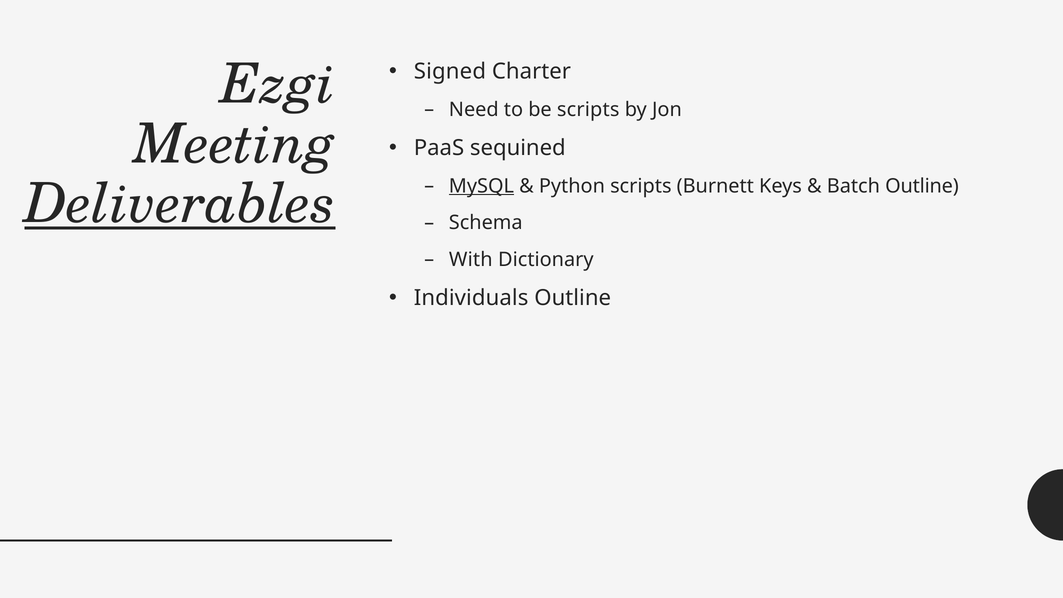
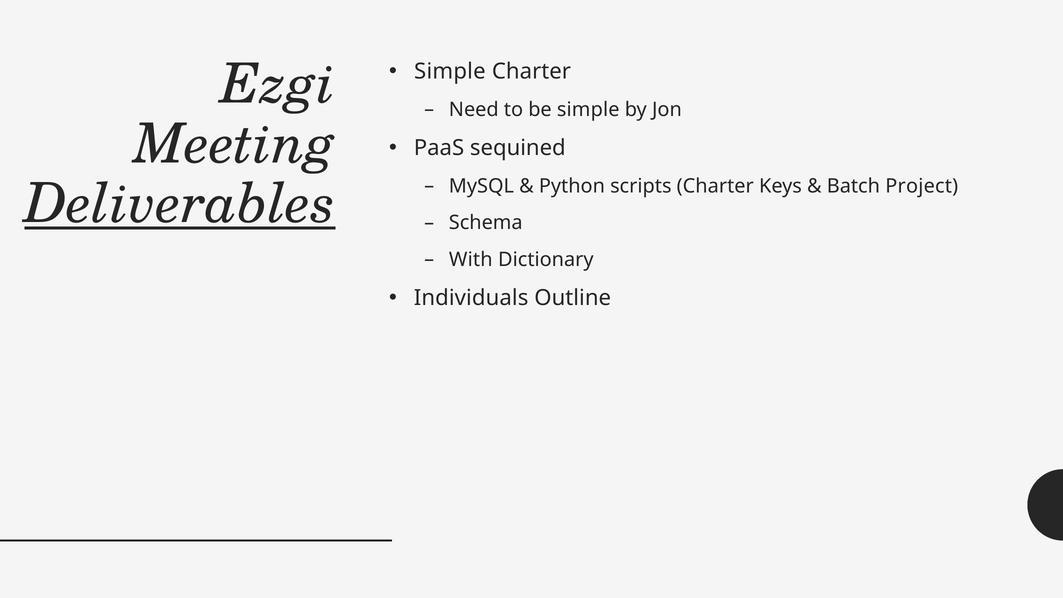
Signed: Signed -> Simple (450, 72)
be scripts: scripts -> simple (588, 110)
MySQL underline: present -> none (481, 186)
scripts Burnett: Burnett -> Charter (715, 186)
Batch Outline: Outline -> Project (922, 186)
